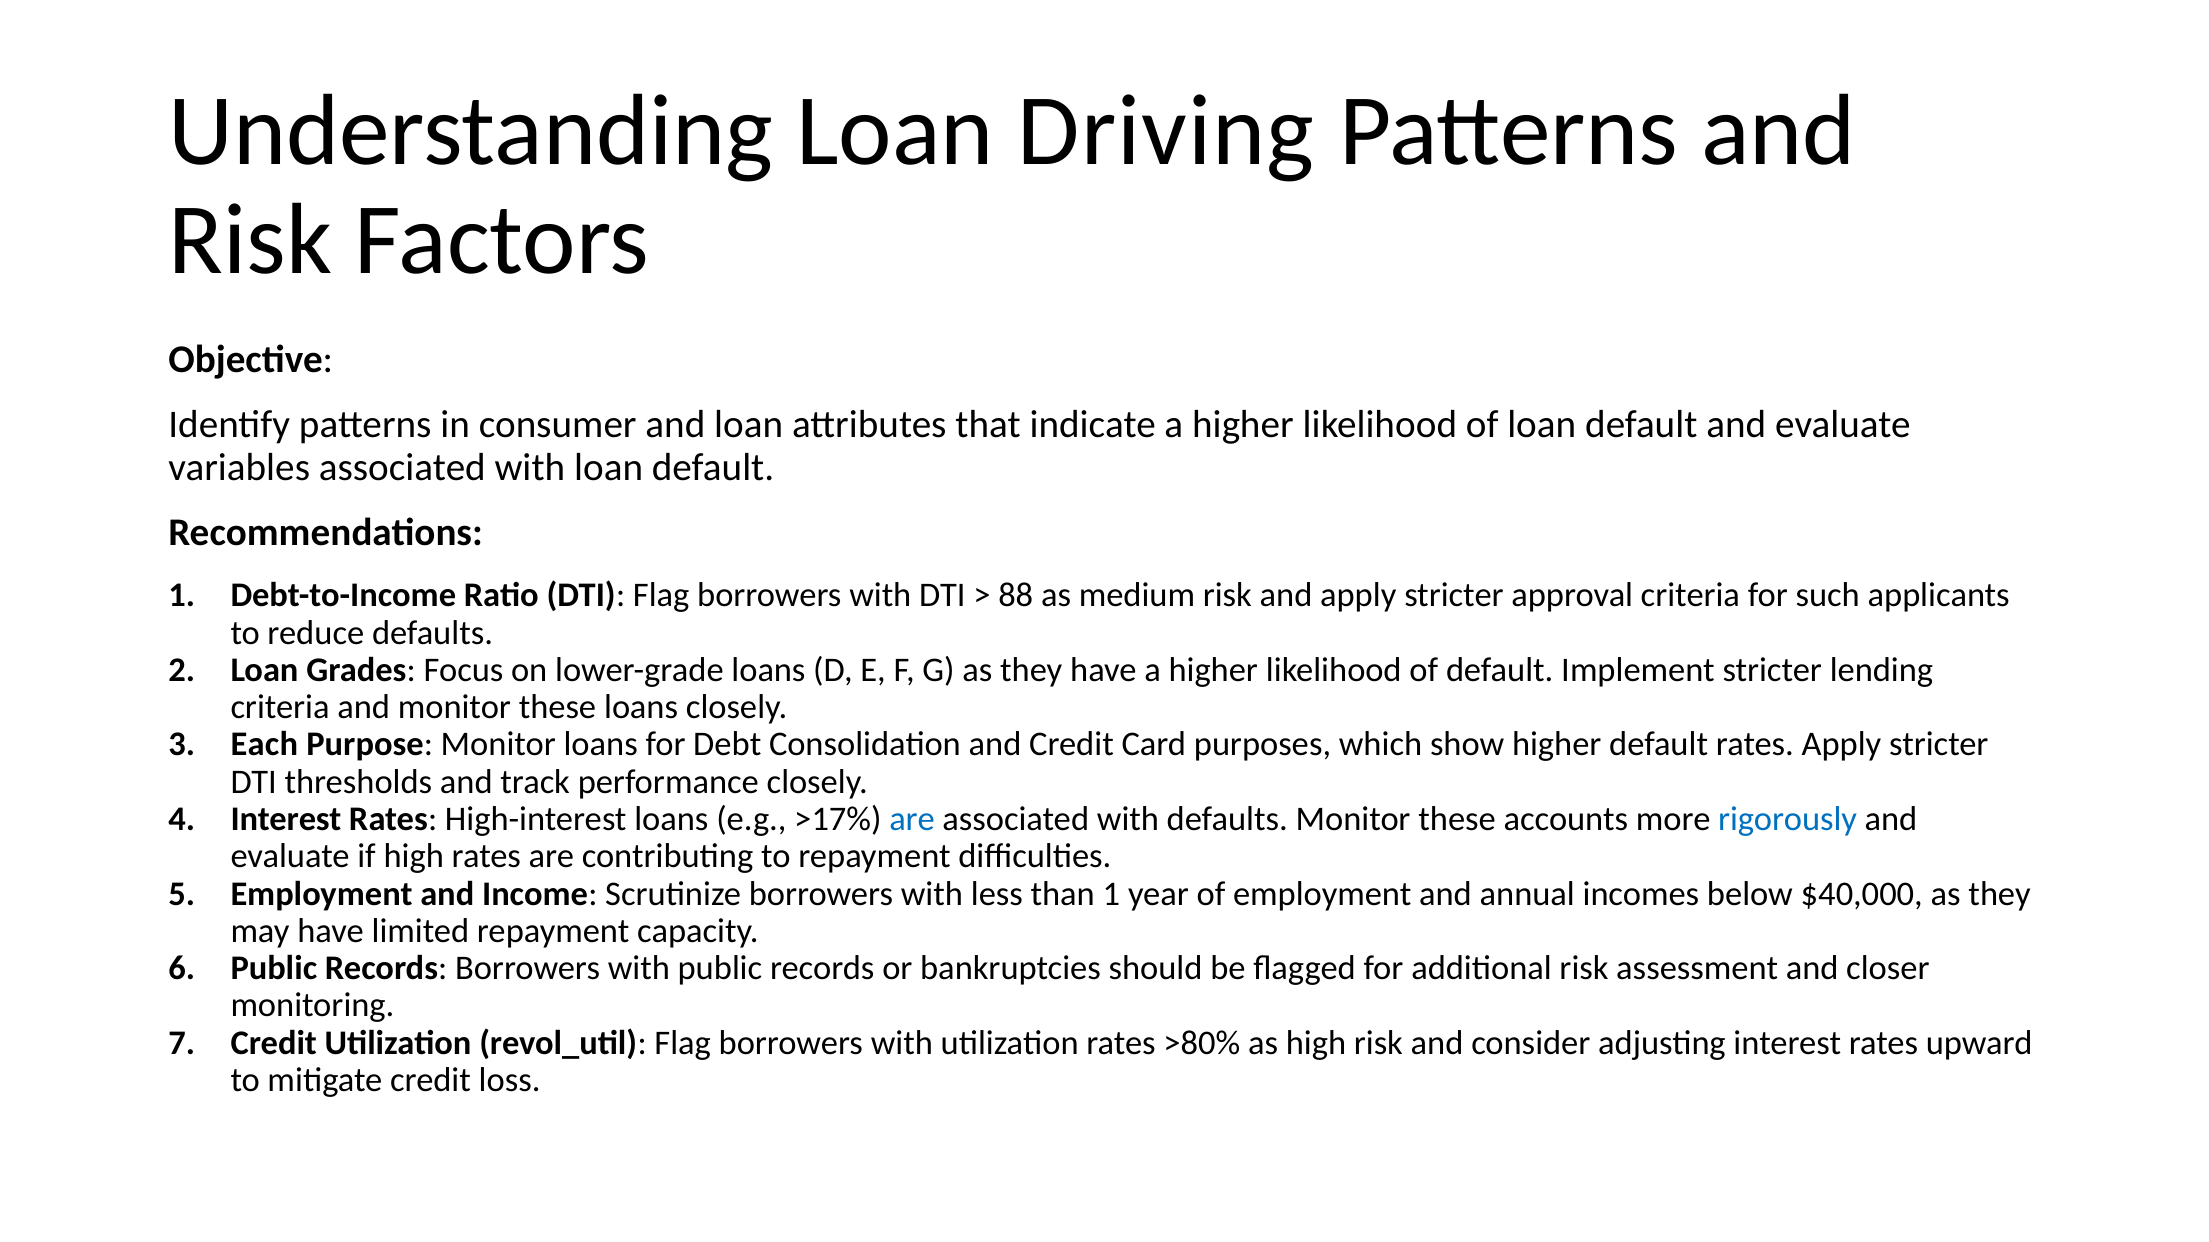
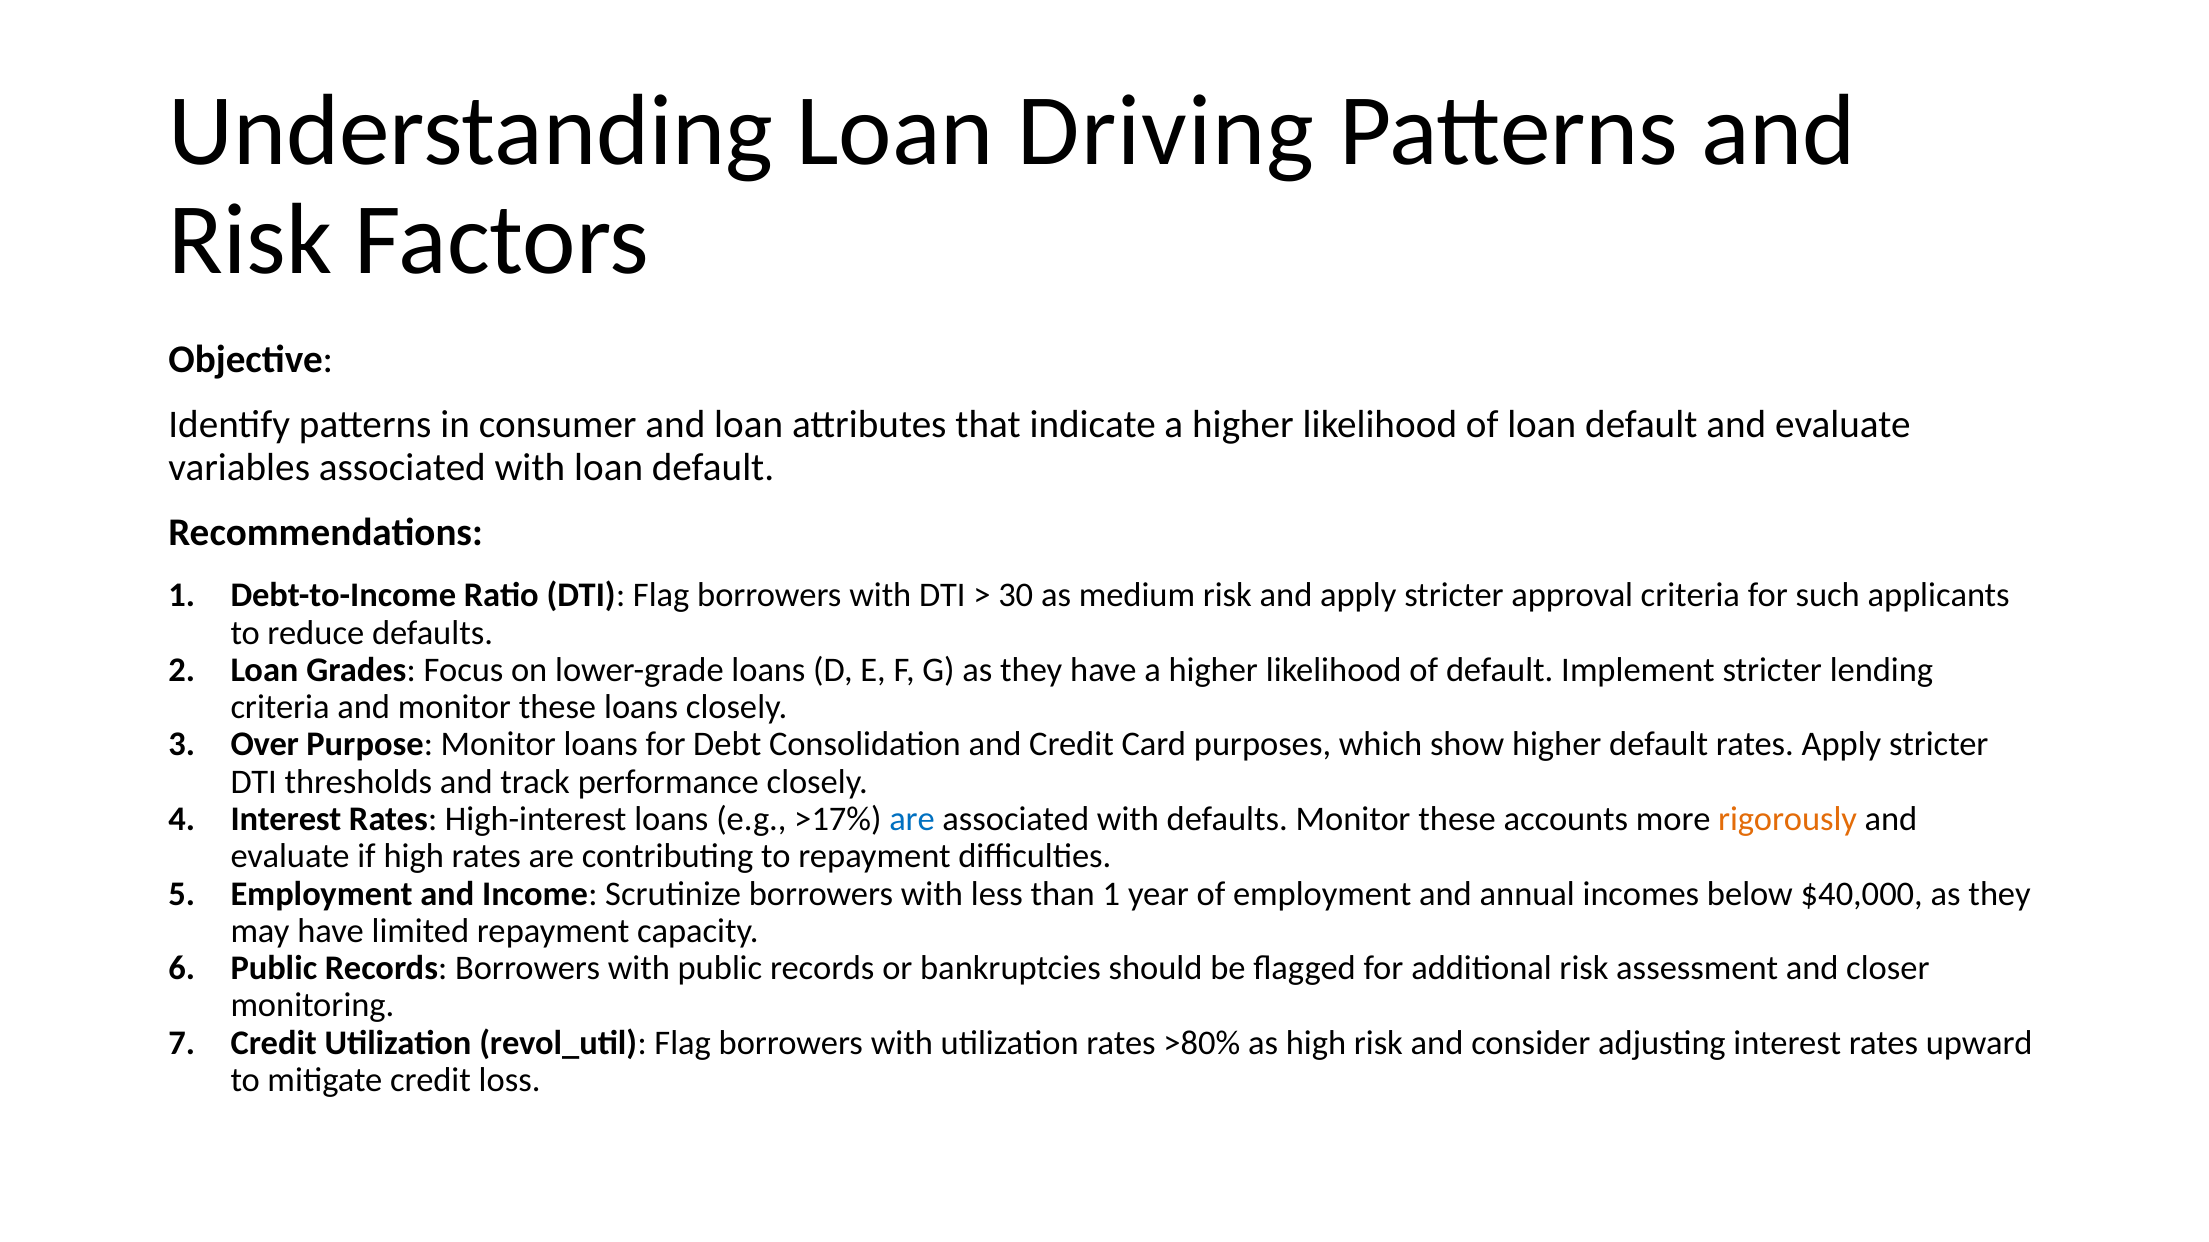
88: 88 -> 30 (1016, 596)
Each: Each -> Over (265, 745)
rigorously colour: blue -> orange (1788, 819)
